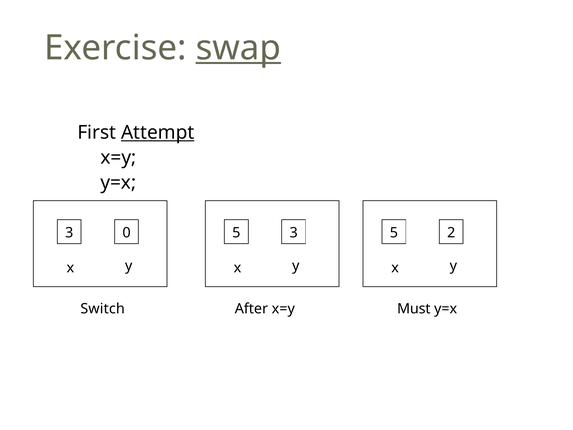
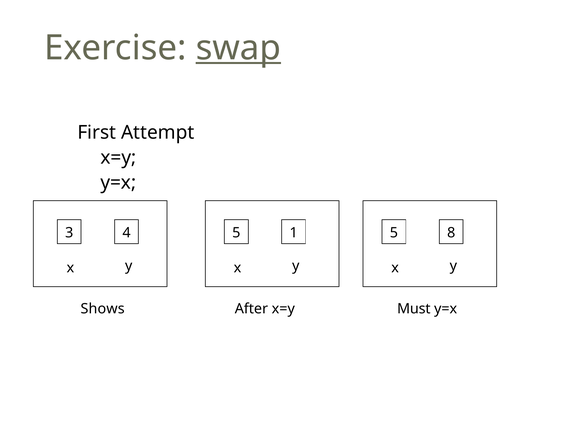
Attempt underline: present -> none (158, 132)
0: 0 -> 4 (127, 233)
5 3: 3 -> 1 (294, 233)
2: 2 -> 8 (451, 233)
Switch: Switch -> Shows (103, 308)
